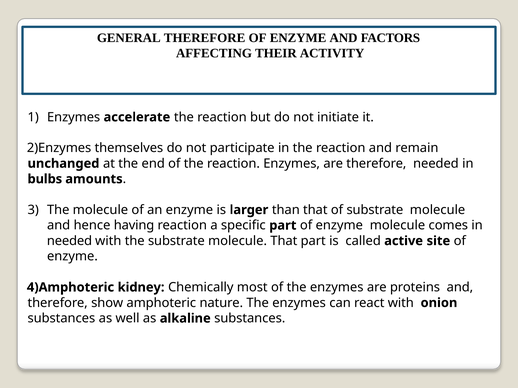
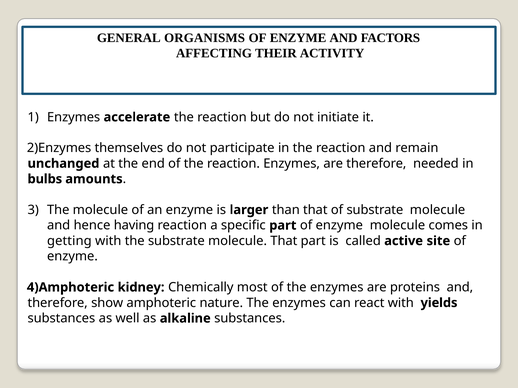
GENERAL THEREFORE: THEREFORE -> ORGANISMS (205, 38)
needed: needed -> getting (69, 241)
onion: onion -> yields (439, 303)
